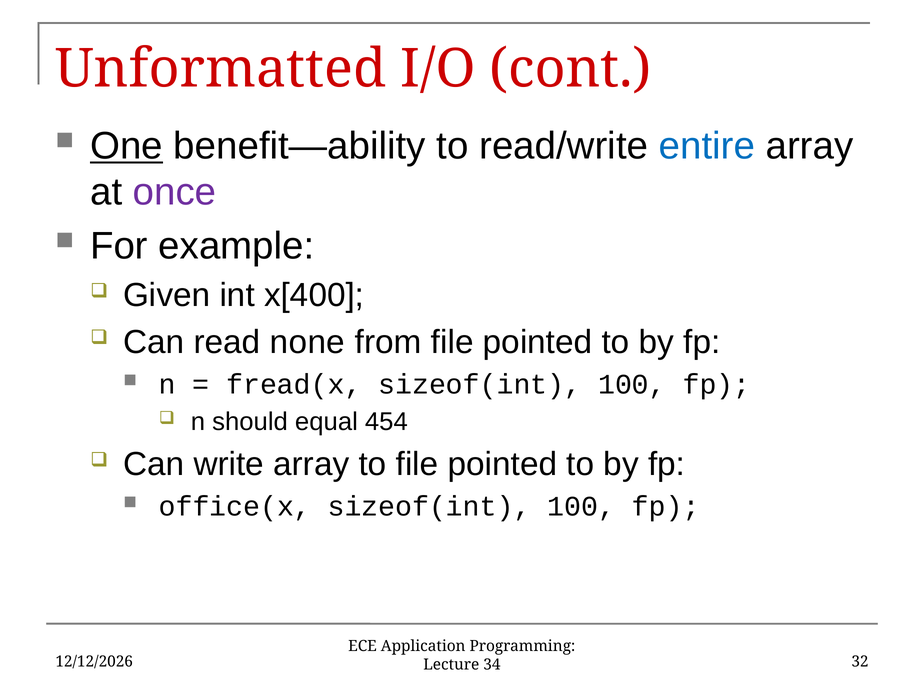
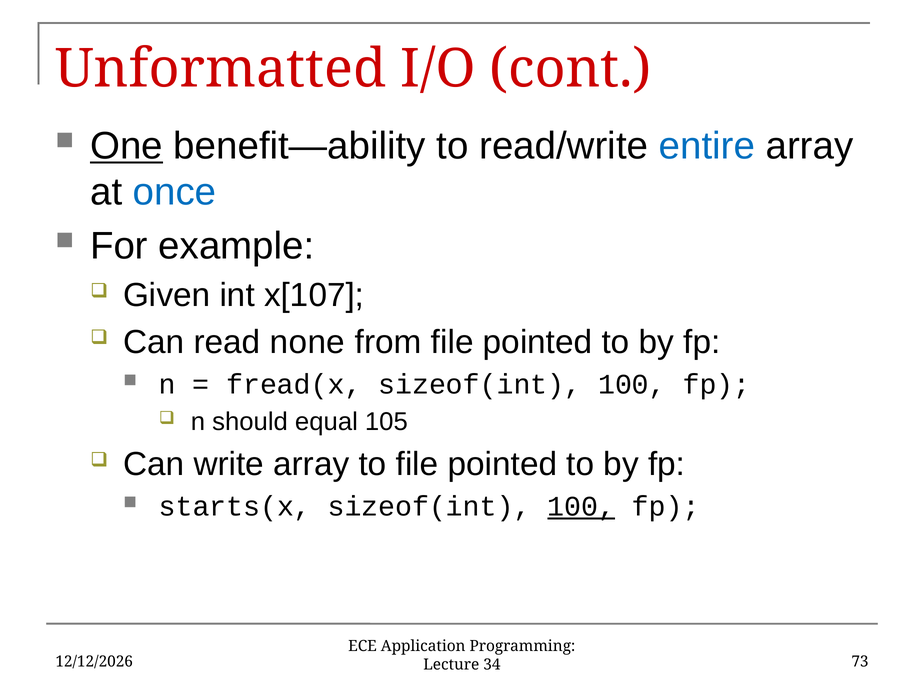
once colour: purple -> blue (175, 192)
x[400: x[400 -> x[107 (314, 295)
454: 454 -> 105 (386, 422)
office(x: office(x -> starts(x (235, 506)
100 underline: none -> present (581, 506)
32: 32 -> 73 (860, 662)
